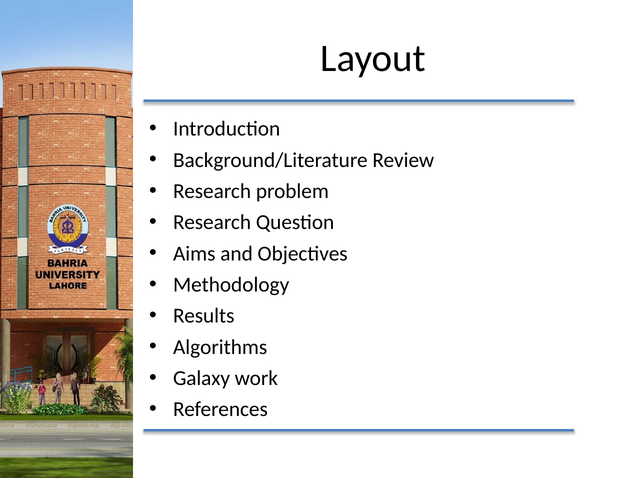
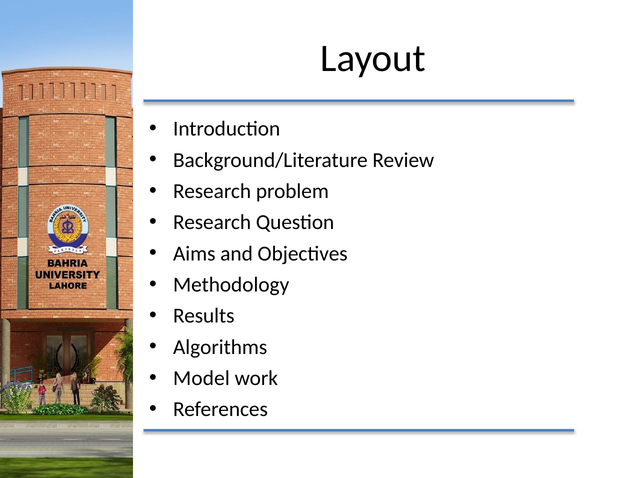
Galaxy: Galaxy -> Model (201, 379)
